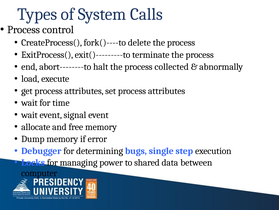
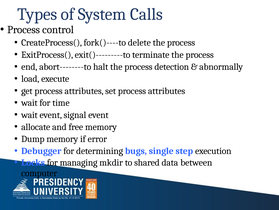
collected: collected -> detection (172, 67)
power: power -> mkdir (111, 162)
